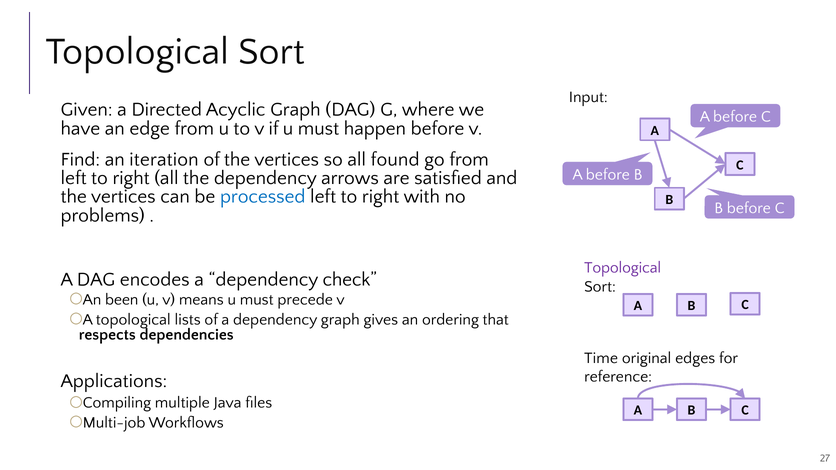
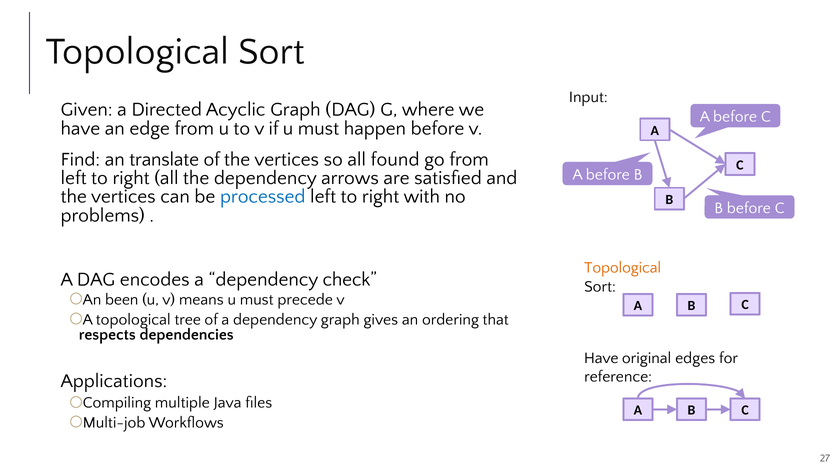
iteration: iteration -> translate (164, 159)
Topological colour: purple -> orange (623, 268)
lists: lists -> tree (188, 320)
Time: Time -> Have (601, 358)
